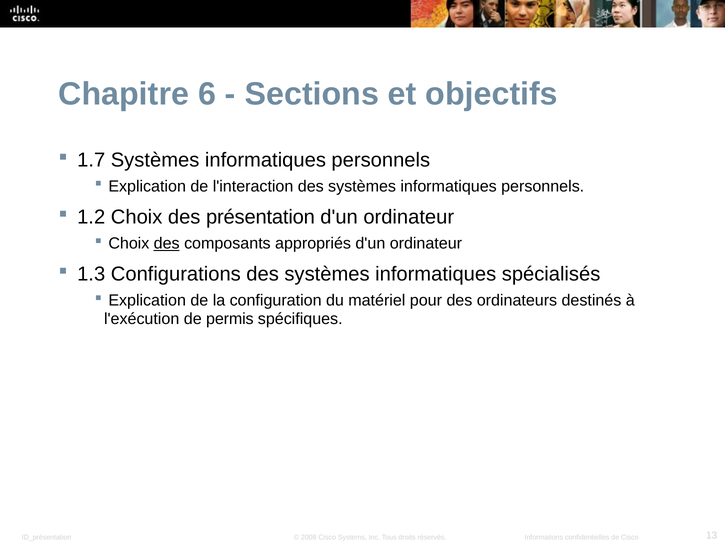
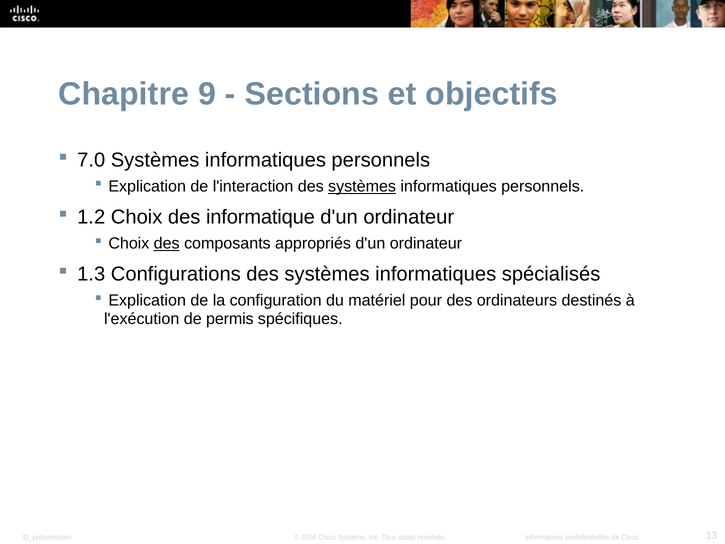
6: 6 -> 9 (207, 94)
1.7: 1.7 -> 7.0 (91, 160)
systèmes underline: none -> present (362, 186)
présentation: présentation -> informatique (260, 217)
